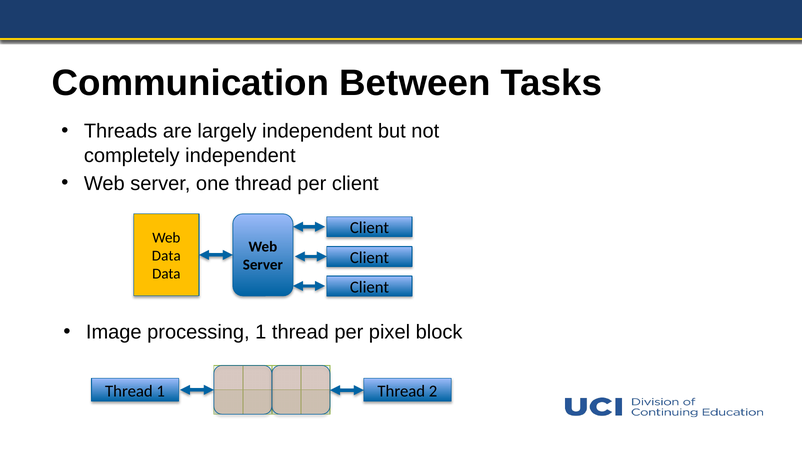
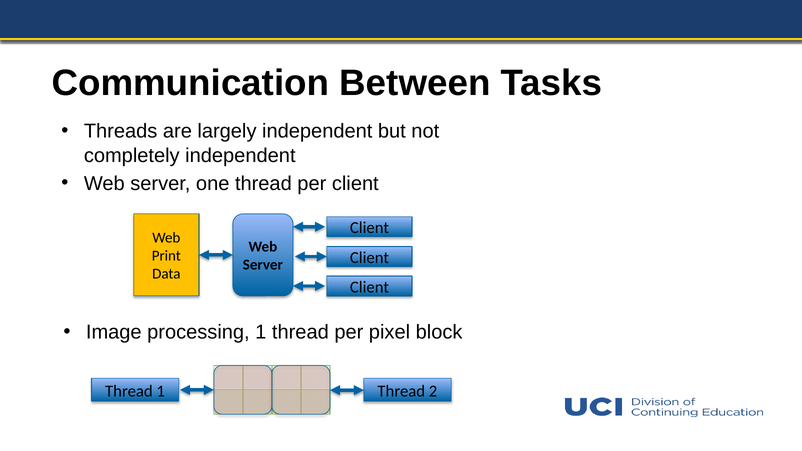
Data: Data -> Print (166, 256)
